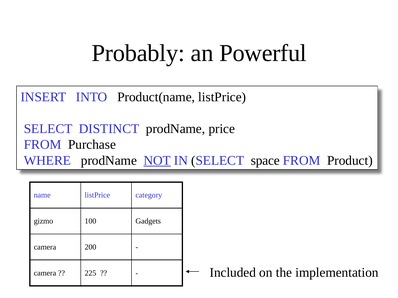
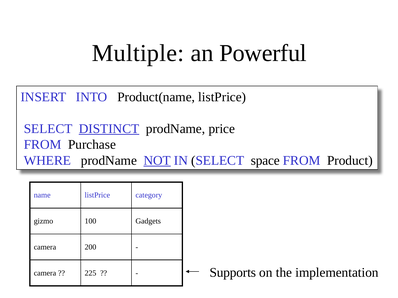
Probably: Probably -> Multiple (138, 53)
DISTINCT underline: none -> present (109, 129)
Included: Included -> Supports (233, 273)
